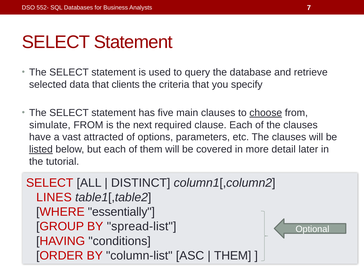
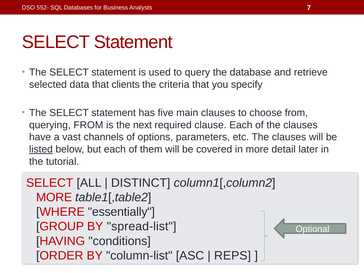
choose underline: present -> none (266, 113)
simulate: simulate -> querying (50, 125)
attracted: attracted -> channels (104, 137)
LINES: LINES -> MORE (54, 197)
THEM: THEM -> REPS (233, 256)
